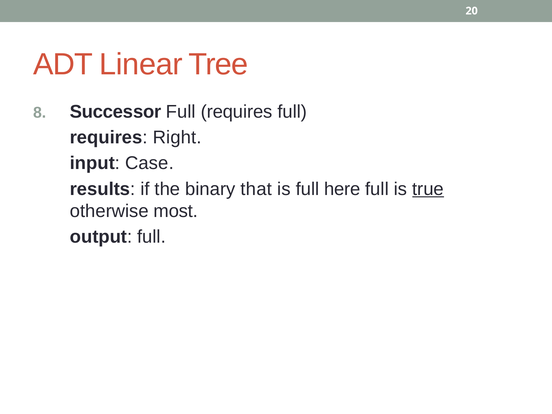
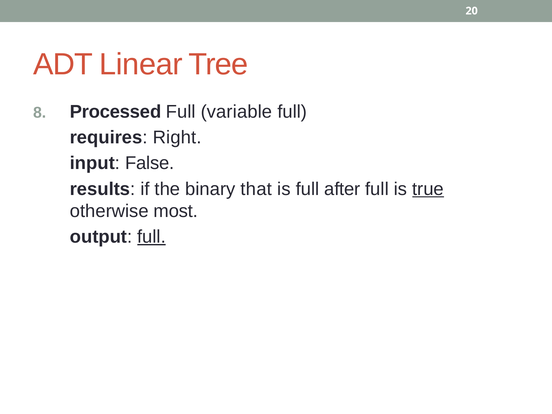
Successor: Successor -> Processed (115, 112)
requires: requires -> variable (236, 112)
Case: Case -> False (150, 163)
here: here -> after (342, 189)
full underline: none -> present (152, 237)
